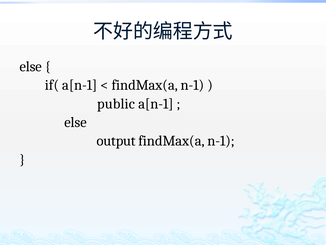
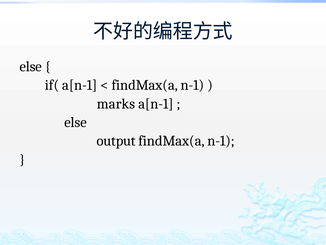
public: public -> marks (116, 104)
